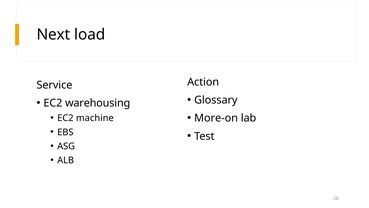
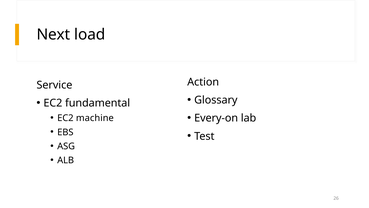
warehousing: warehousing -> fundamental (98, 103)
More-on: More-on -> Every-on (216, 118)
